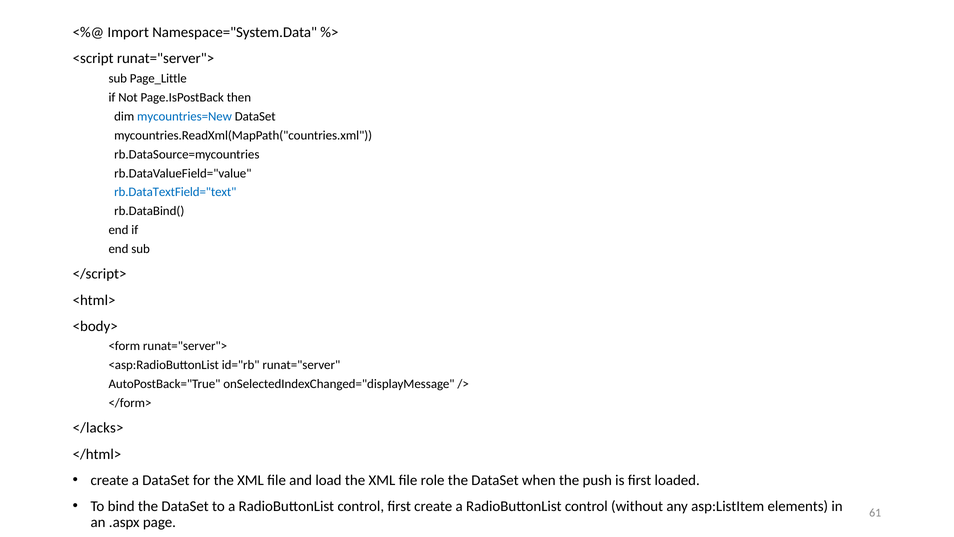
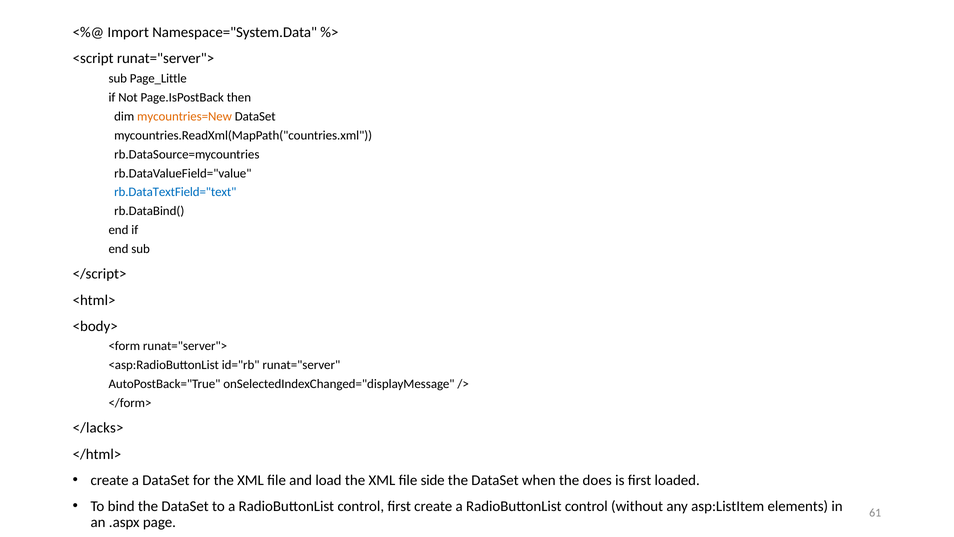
mycountries=New colour: blue -> orange (185, 116)
role: role -> side (433, 480)
push: push -> does (597, 480)
